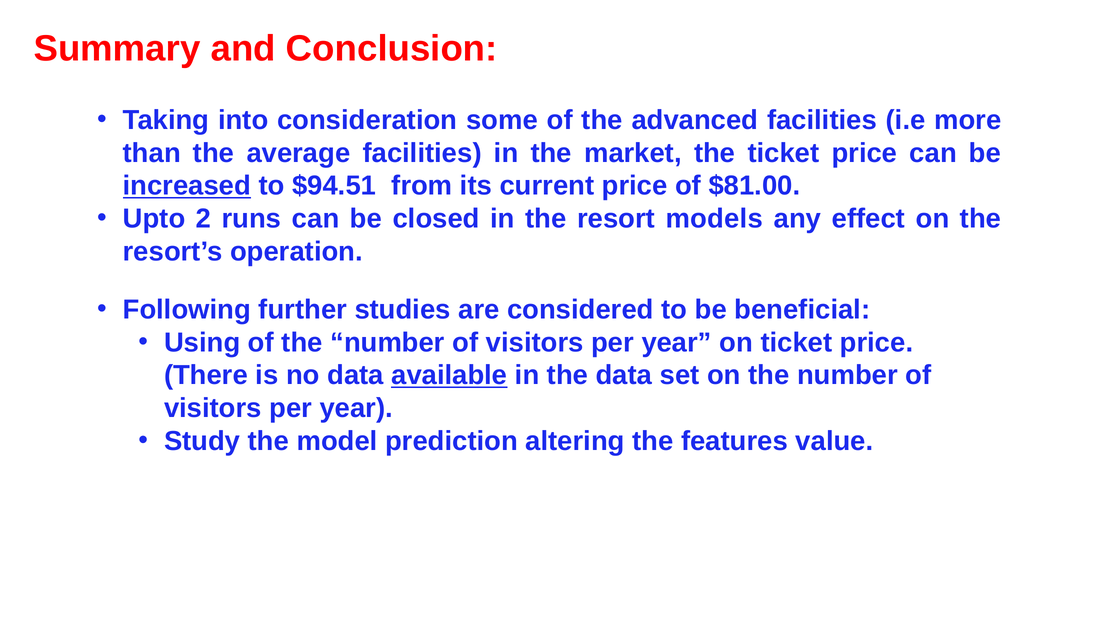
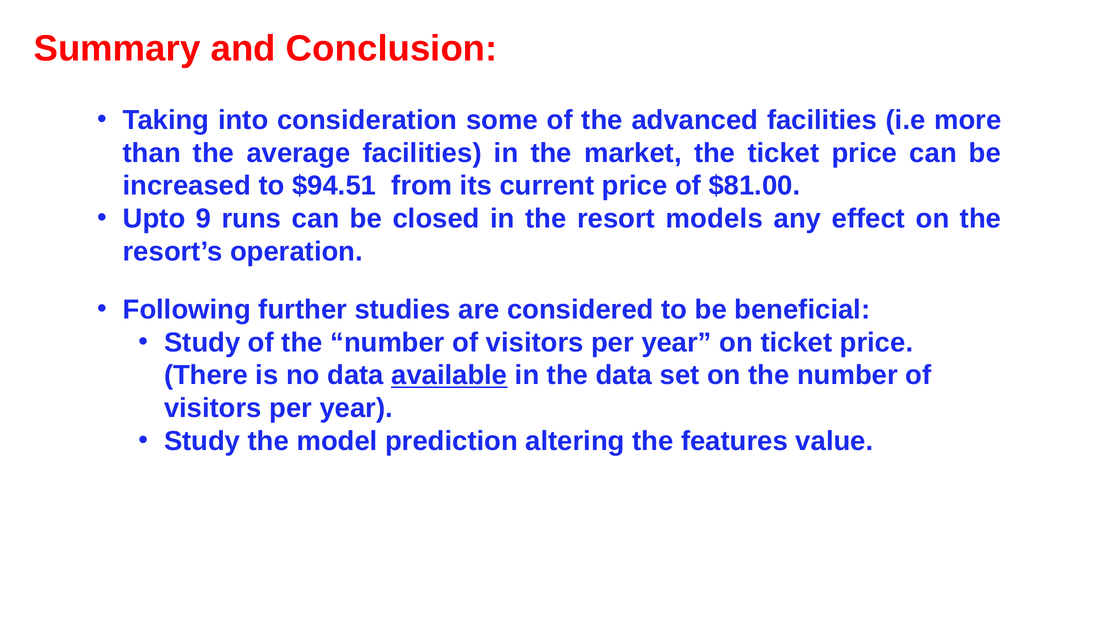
increased underline: present -> none (187, 186)
2: 2 -> 9 (203, 219)
Using: Using -> Study (202, 343)
